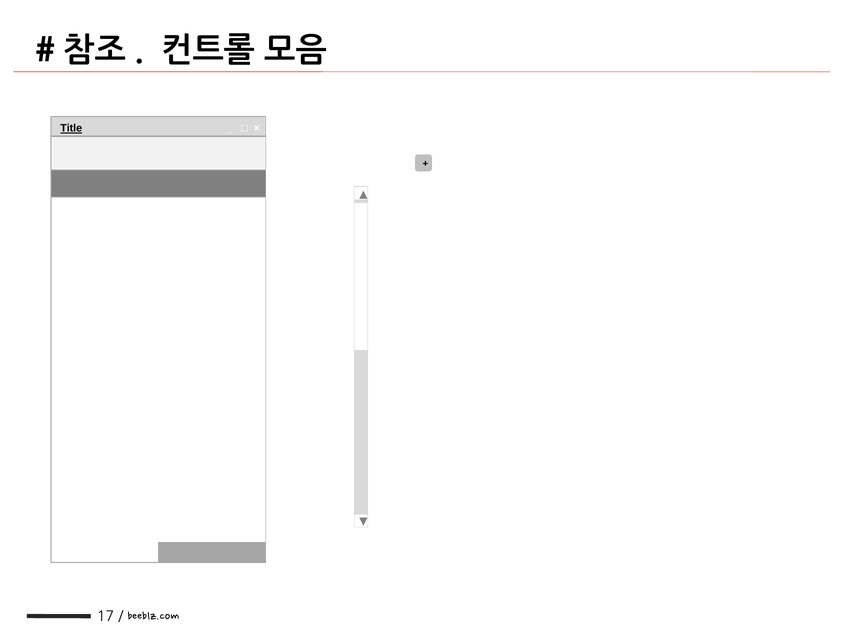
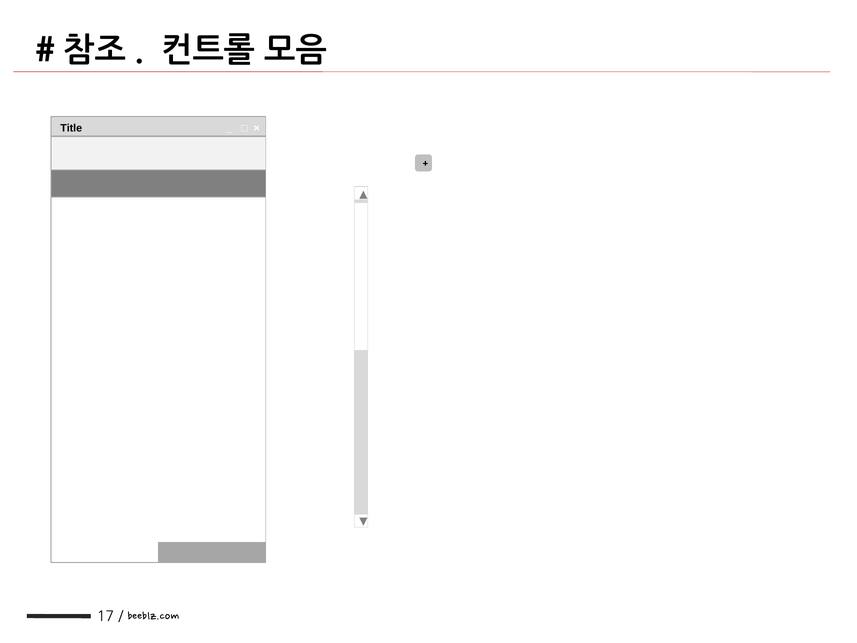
Title underline: present -> none (71, 128)
